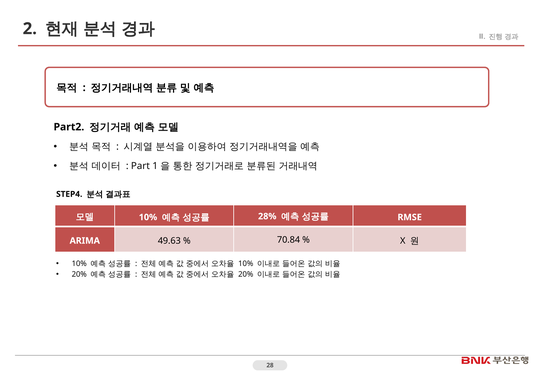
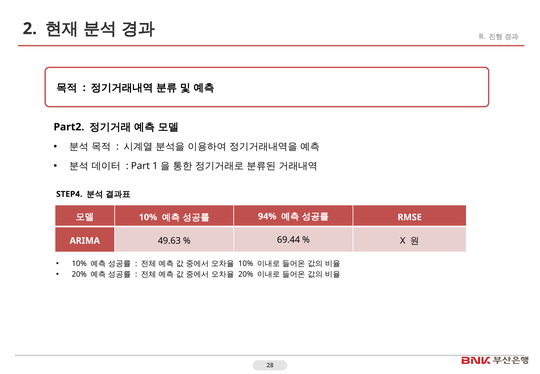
28%: 28% -> 94% (267, 216)
70.84: 70.84 -> 69.44 (289, 240)
